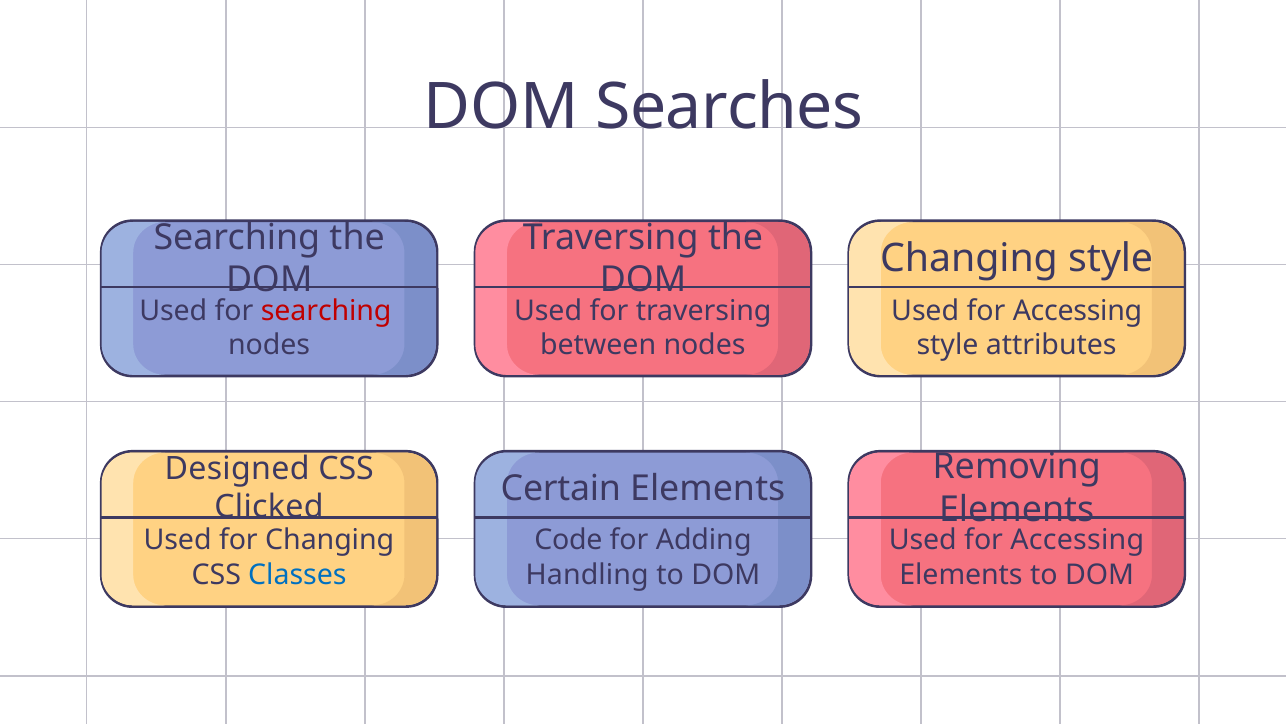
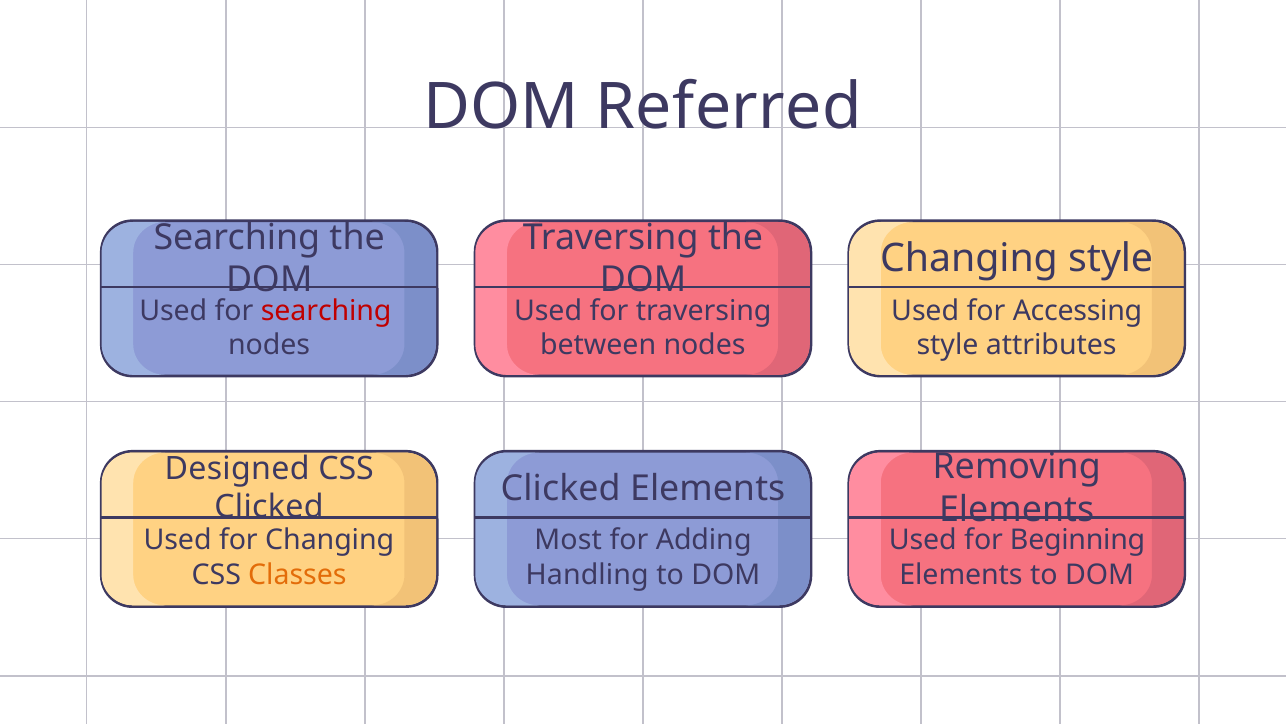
Searches: Searches -> Referred (729, 107)
Certain: Certain -> Clicked (561, 488)
Code: Code -> Most (568, 540)
Accessing: Accessing -> Beginning (1078, 540)
Classes colour: blue -> orange (297, 574)
